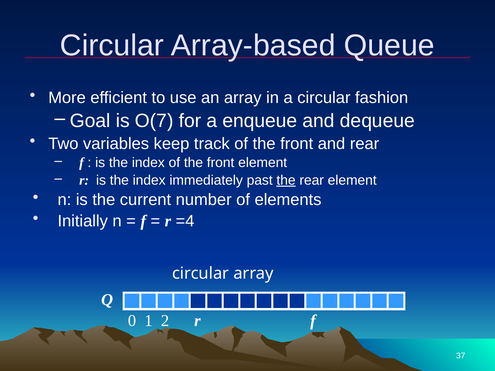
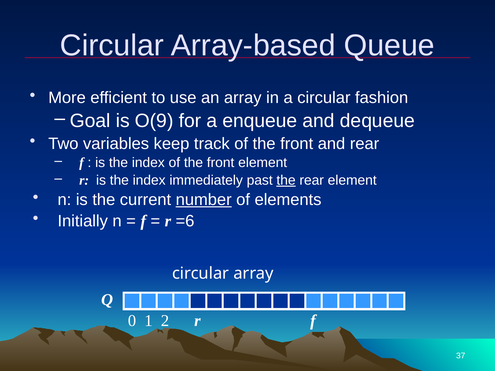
O(7: O(7 -> O(9 (154, 121)
number underline: none -> present (204, 200)
=4: =4 -> =6 (185, 221)
